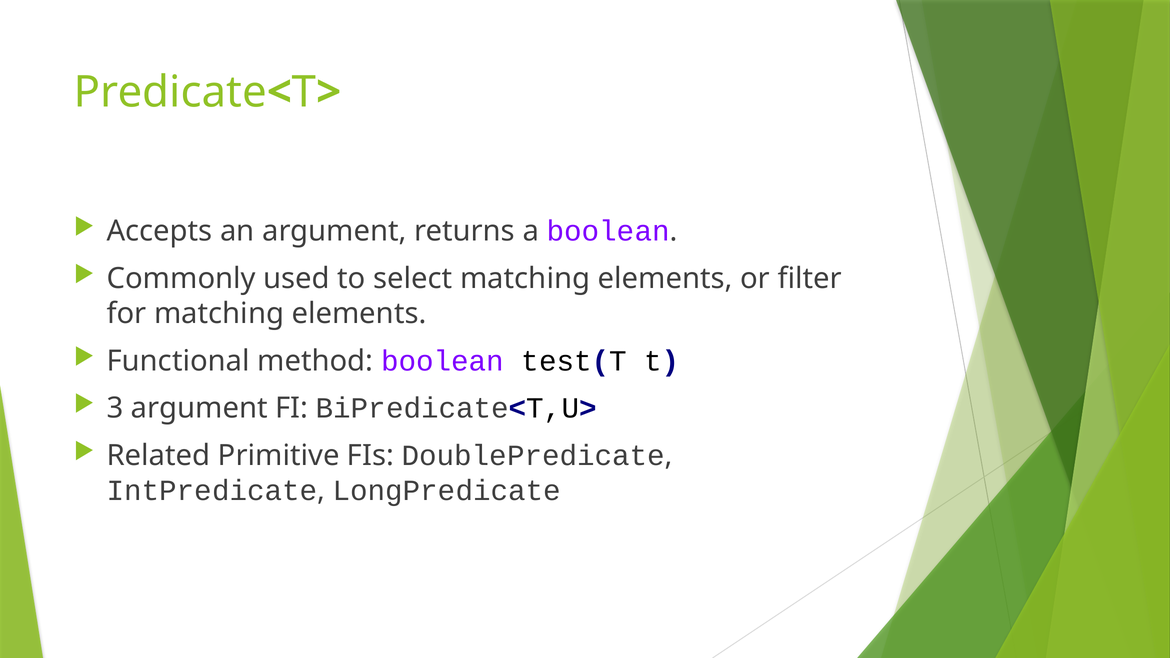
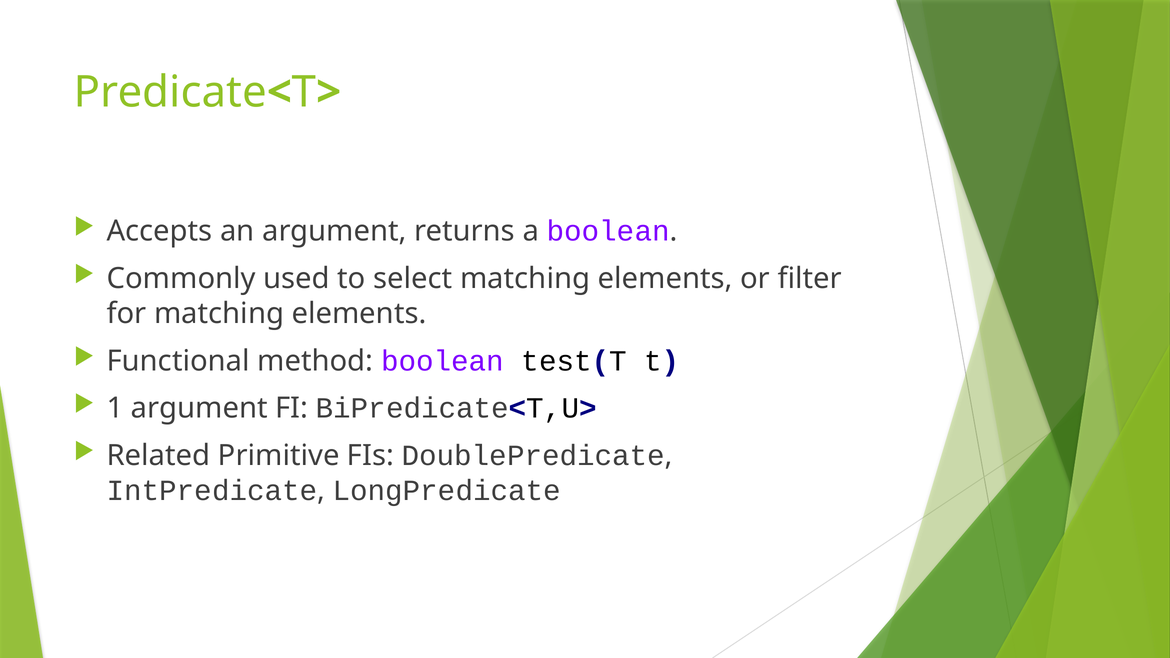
3: 3 -> 1 (115, 408)
